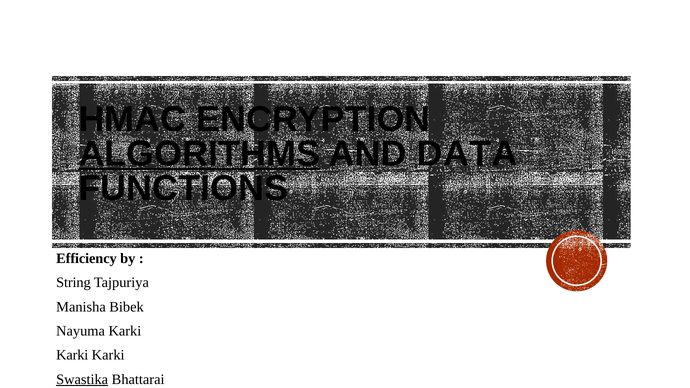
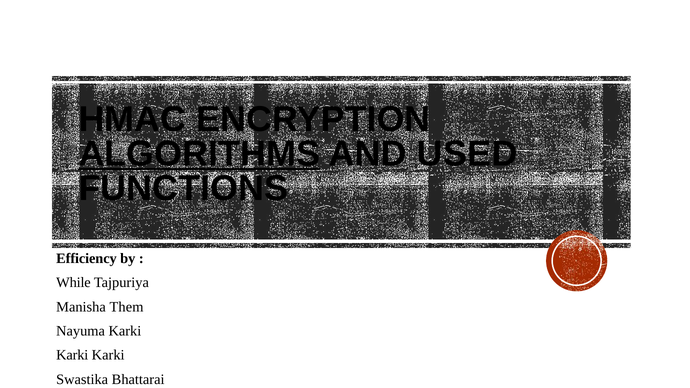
DATA: DATA -> USED (467, 154)
String: String -> While (73, 283)
Bibek: Bibek -> Them (126, 307)
Swastika underline: present -> none (82, 379)
